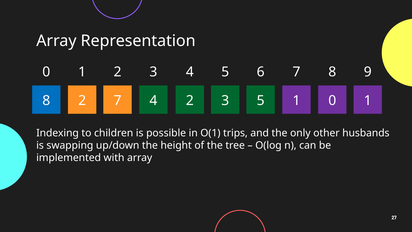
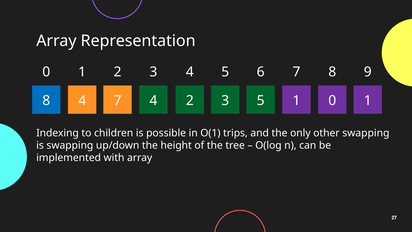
8 2: 2 -> 4 (82, 100)
other husbands: husbands -> swapping (366, 133)
